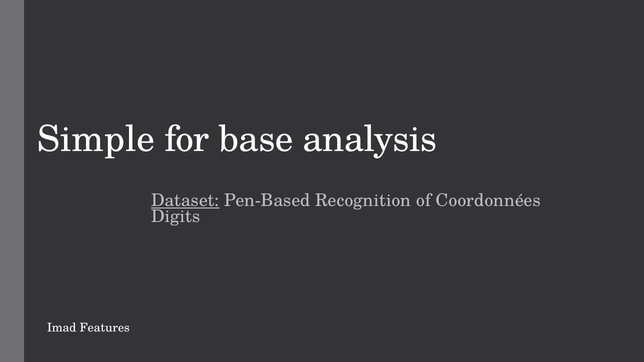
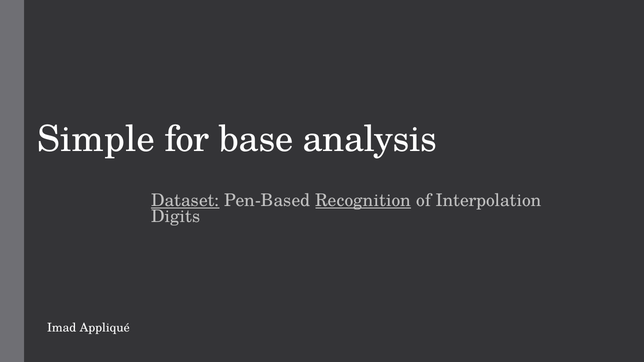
Recognition underline: none -> present (363, 201)
Coordonnées: Coordonnées -> Interpolation (489, 201)
Features: Features -> Appliqué (105, 328)
